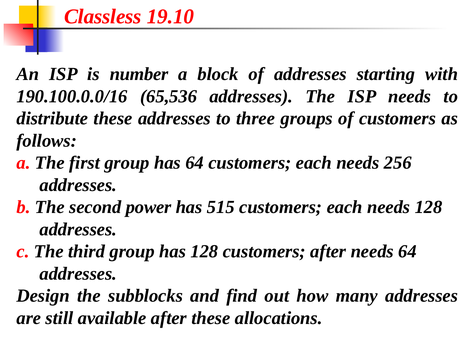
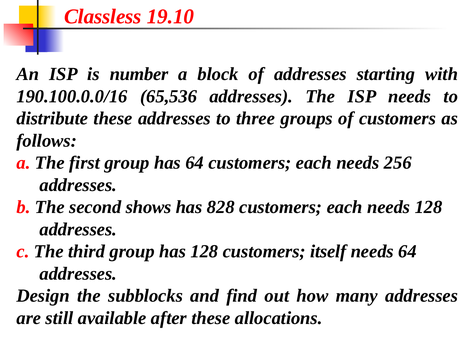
power: power -> shows (149, 207)
515: 515 -> 828 (221, 207)
customers after: after -> itself (328, 252)
